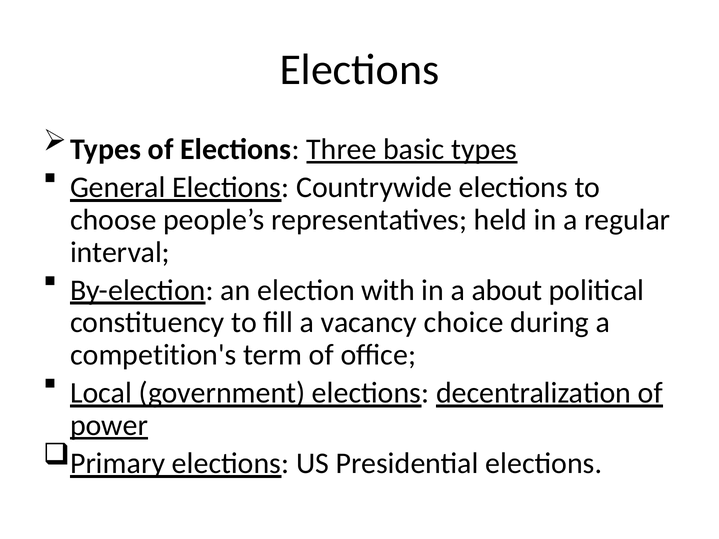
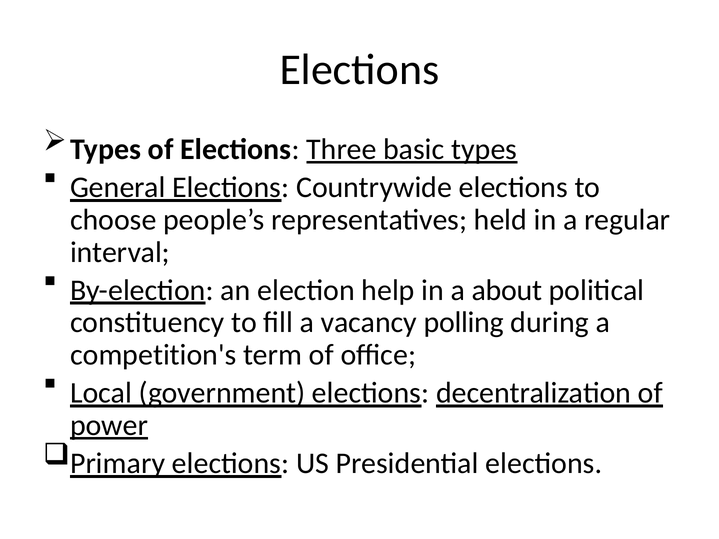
with: with -> help (388, 290)
choice: choice -> polling (464, 323)
